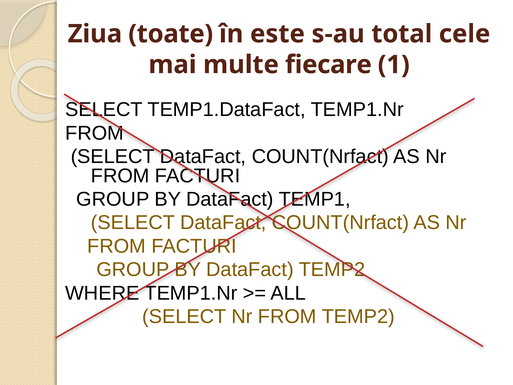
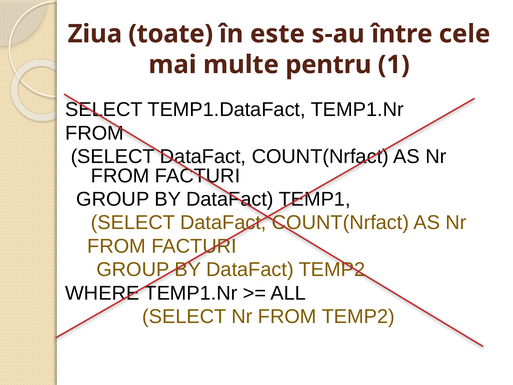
total: total -> între (402, 34)
fiecare: fiecare -> pentru (328, 65)
